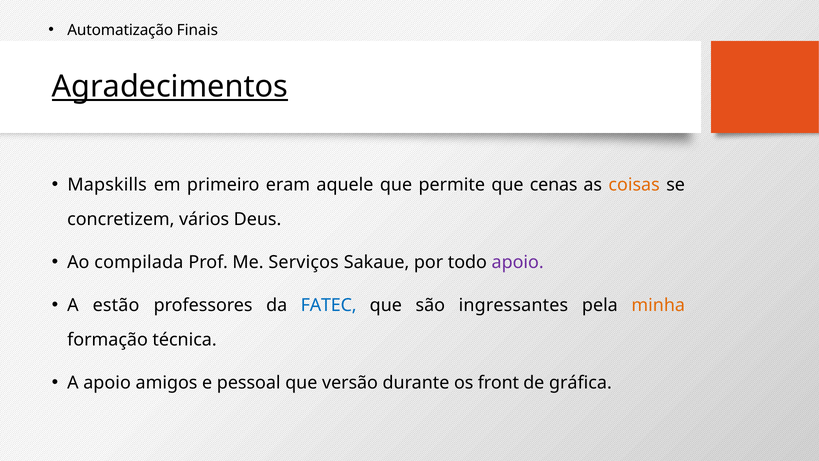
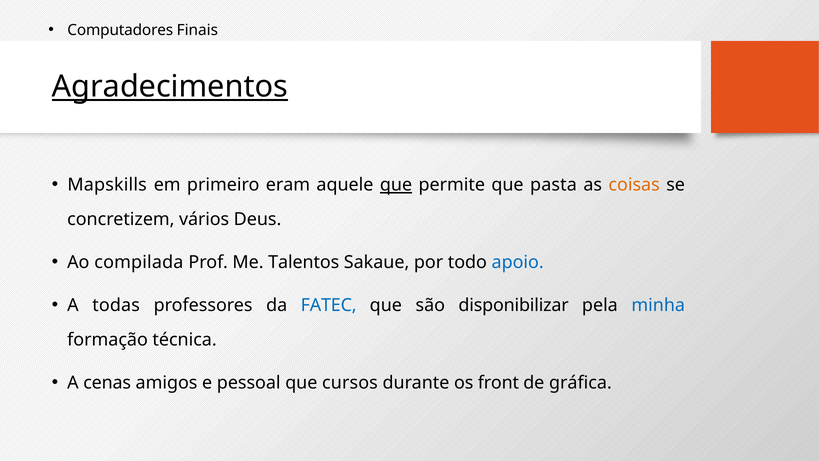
Automatização: Automatização -> Computadores (120, 30)
que underline: none -> present (396, 185)
cenas: cenas -> pasta (553, 185)
Serviços: Serviços -> Talentos (304, 262)
apoio colour: purple -> blue (518, 262)
estão: estão -> todas (116, 305)
ingressantes: ingressantes -> disponibilizar (514, 305)
minha colour: orange -> blue (658, 305)
A apoio: apoio -> cenas (107, 382)
versão: versão -> cursos (350, 382)
